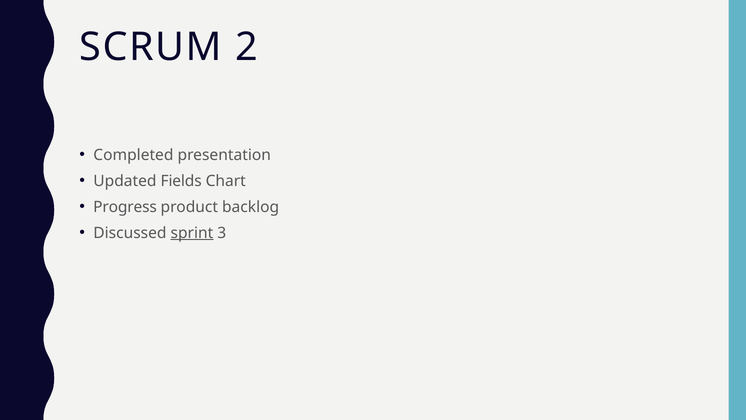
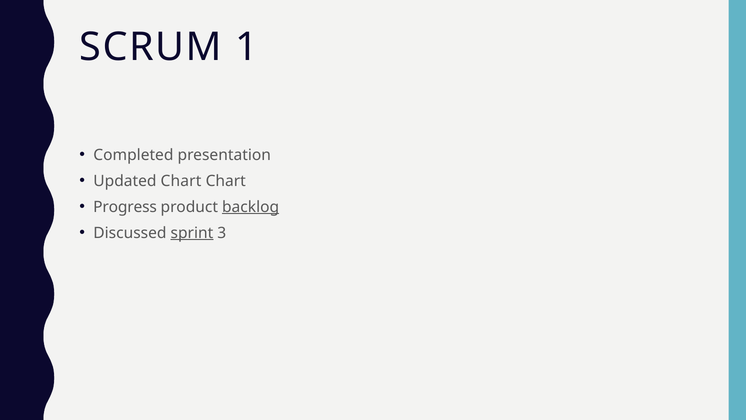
2: 2 -> 1 (246, 47)
Updated Fields: Fields -> Chart (181, 181)
backlog underline: none -> present (251, 207)
